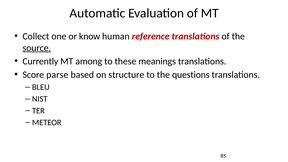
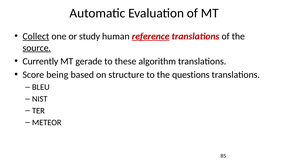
Collect underline: none -> present (36, 36)
know: know -> study (90, 36)
reference underline: none -> present (151, 36)
among: among -> gerade (89, 61)
meanings: meanings -> algorithm (157, 61)
parse: parse -> being (57, 75)
